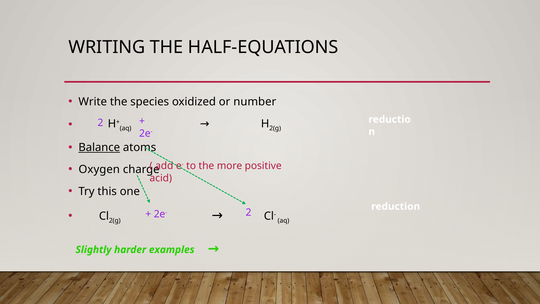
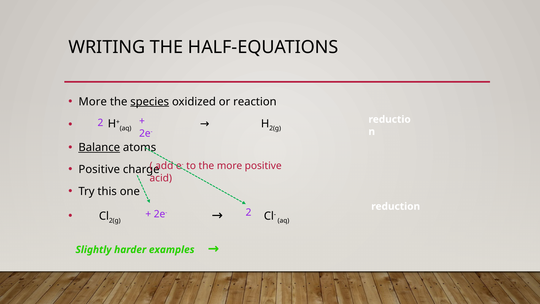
Write: Write -> More (93, 102)
species underline: none -> present (150, 102)
number: number -> reaction (255, 102)
Oxygen: Oxygen -> Positive (99, 169)
